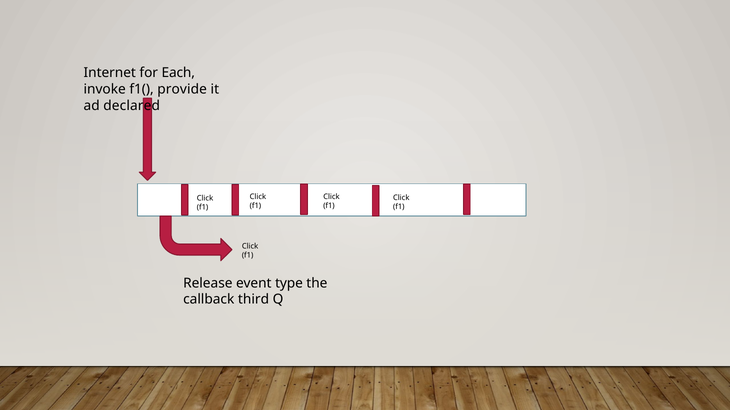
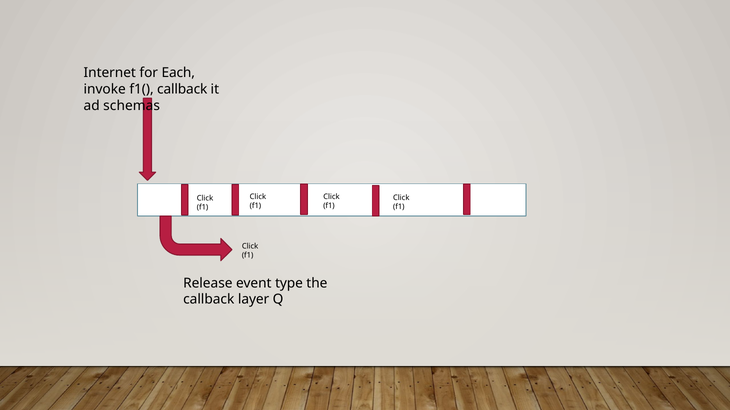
f1( provide: provide -> callback (182, 89)
declared: declared -> schemas (132, 106)
third: third -> layer (254, 300)
